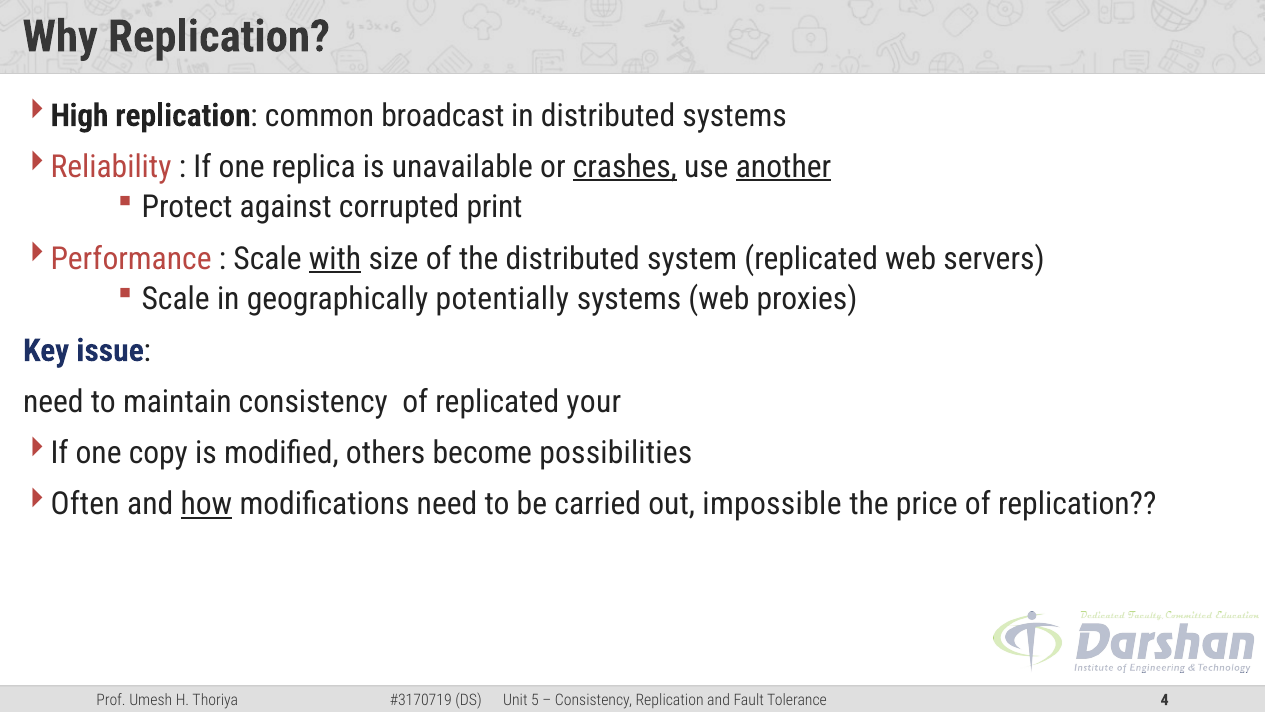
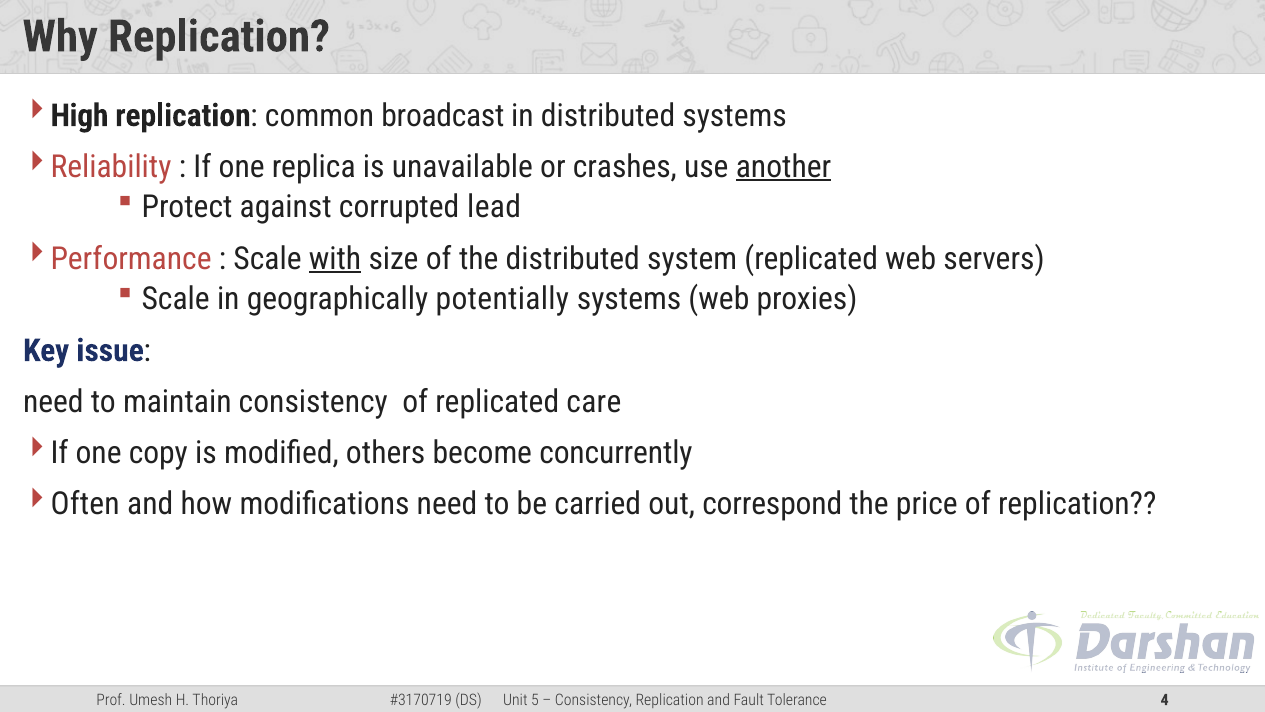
crashes underline: present -> none (625, 167)
print: print -> lead (494, 207)
your: your -> care (594, 401)
possibilities: possibilities -> concurrently (616, 453)
how underline: present -> none (206, 504)
impossible: impossible -> correspond (772, 504)
